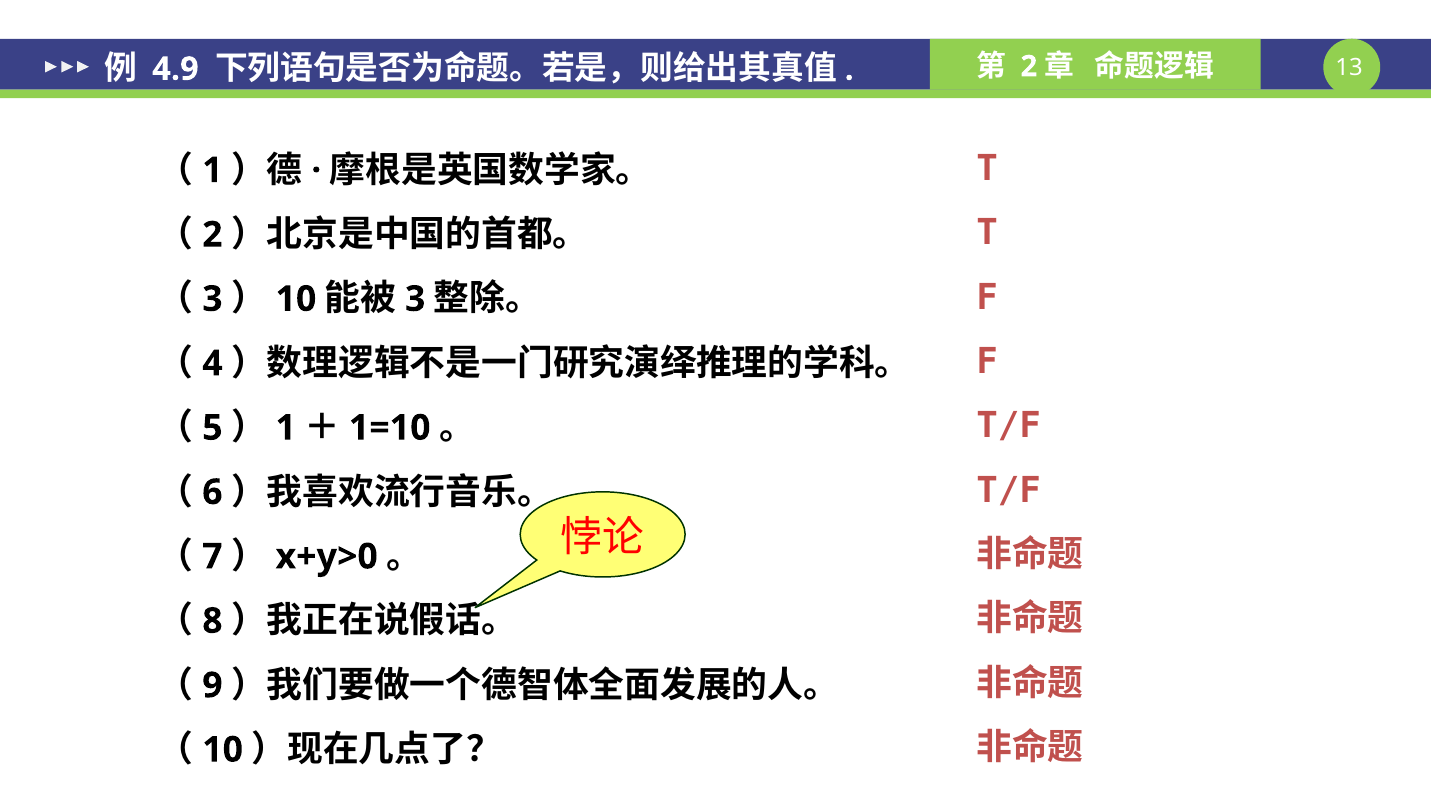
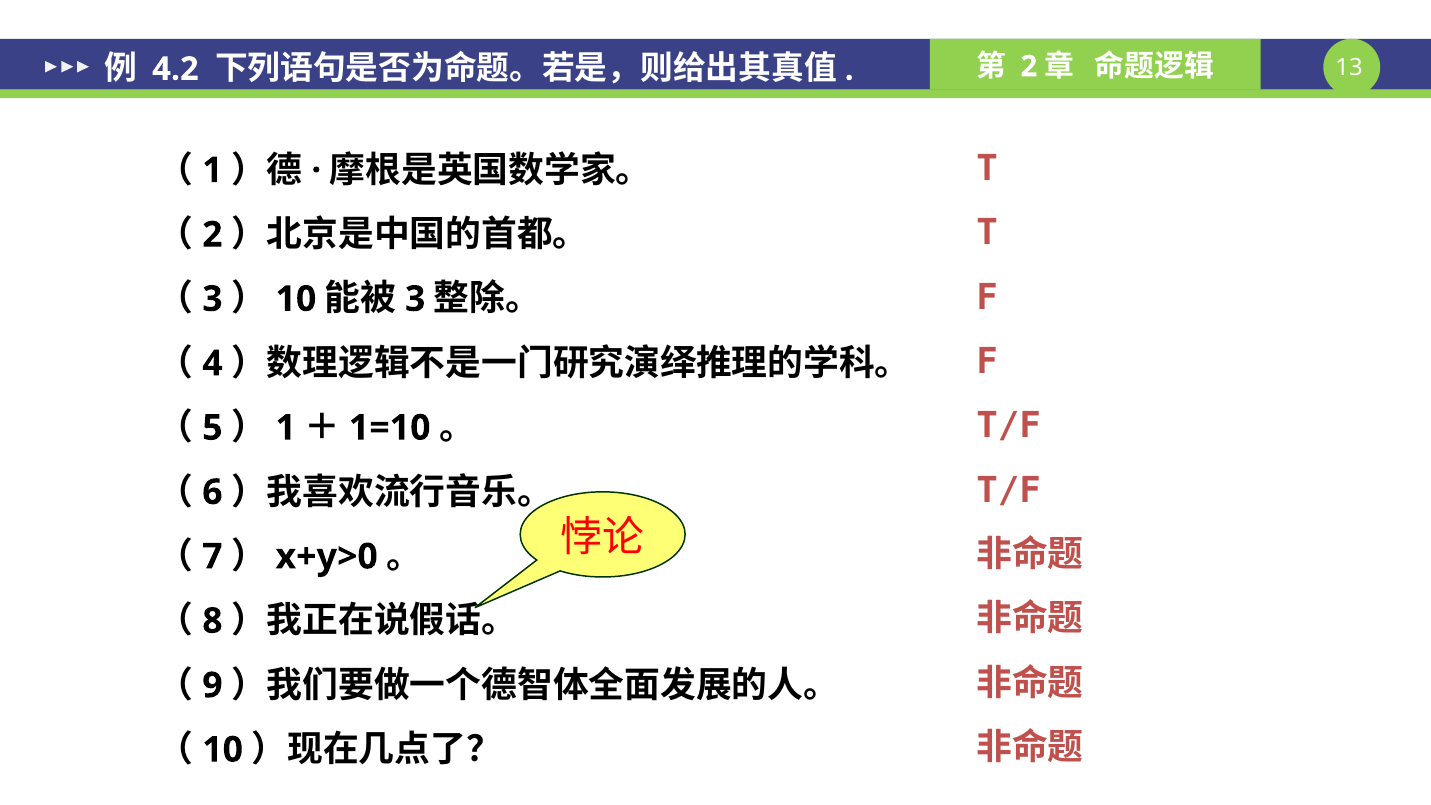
4.9: 4.9 -> 4.2 (175, 69)
